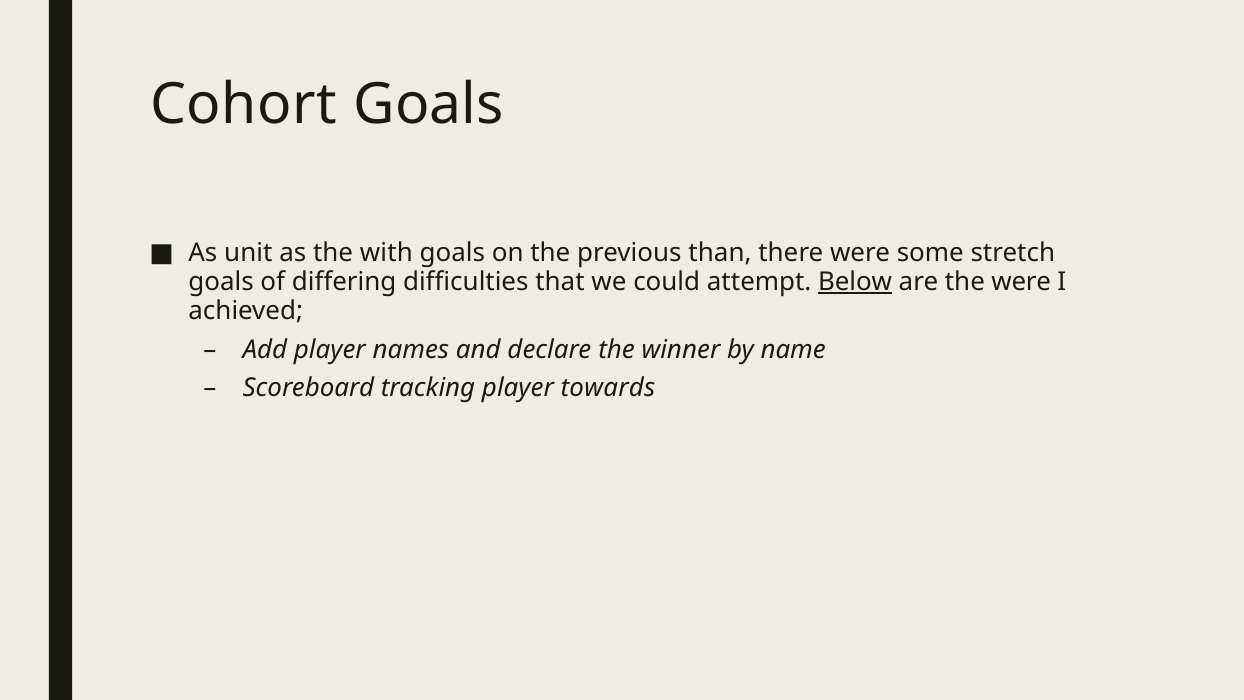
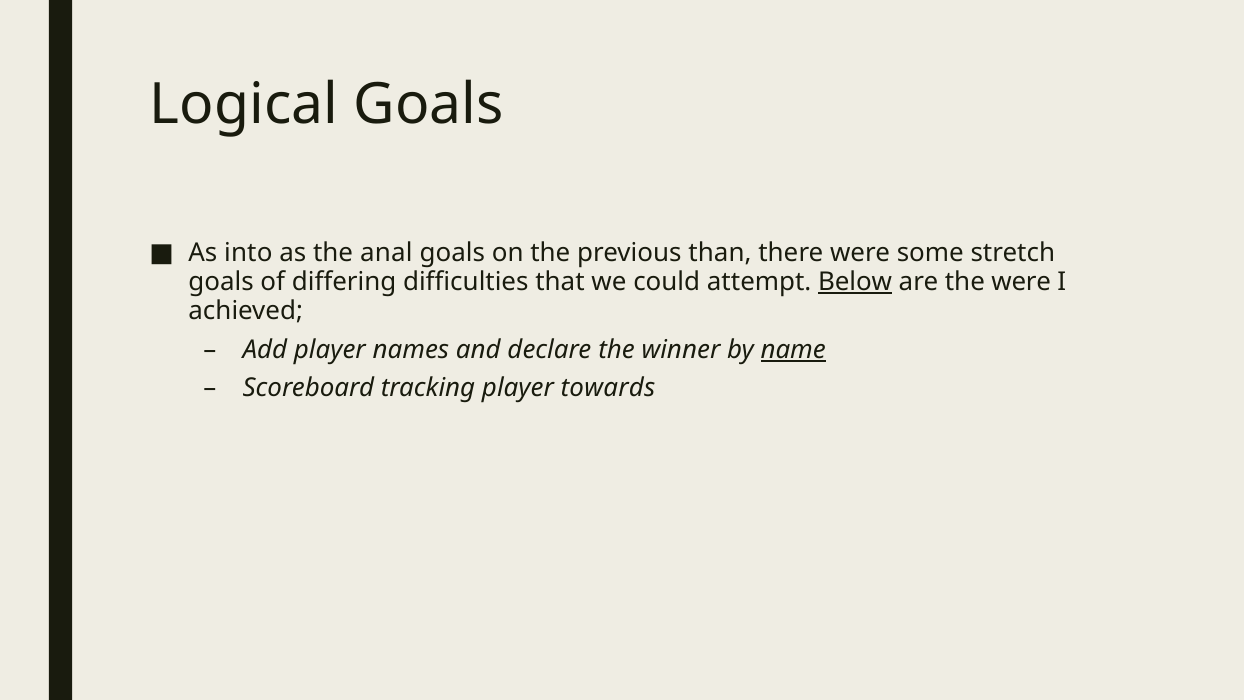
Cohort: Cohort -> Logical (244, 105)
unit: unit -> into (248, 253)
with: with -> anal (386, 253)
name underline: none -> present (793, 350)
